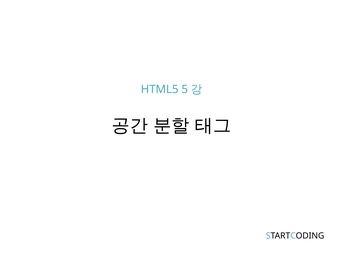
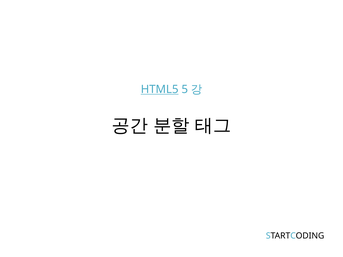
HTML5 underline: none -> present (160, 89)
